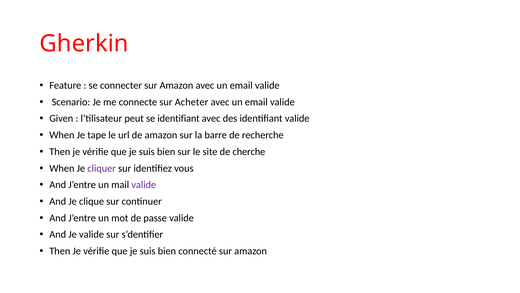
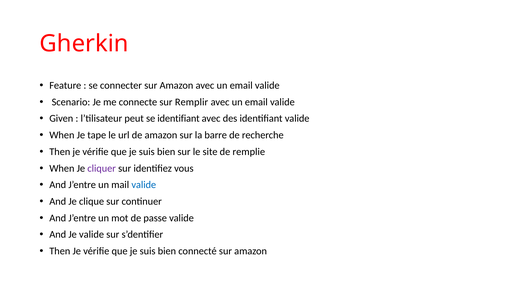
Acheter: Acheter -> Remplir (192, 102)
cherche: cherche -> remplie (249, 151)
valide colour: purple -> blue (144, 185)
